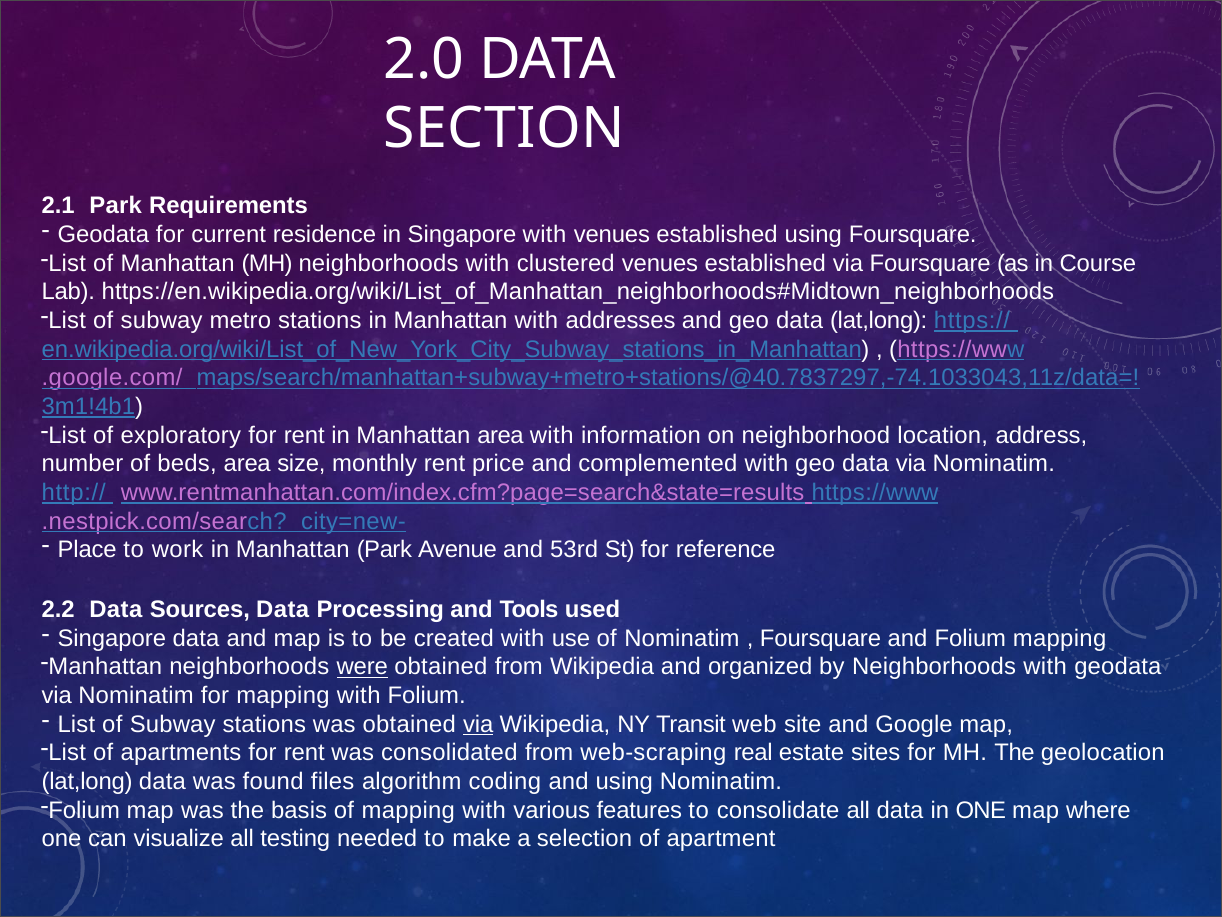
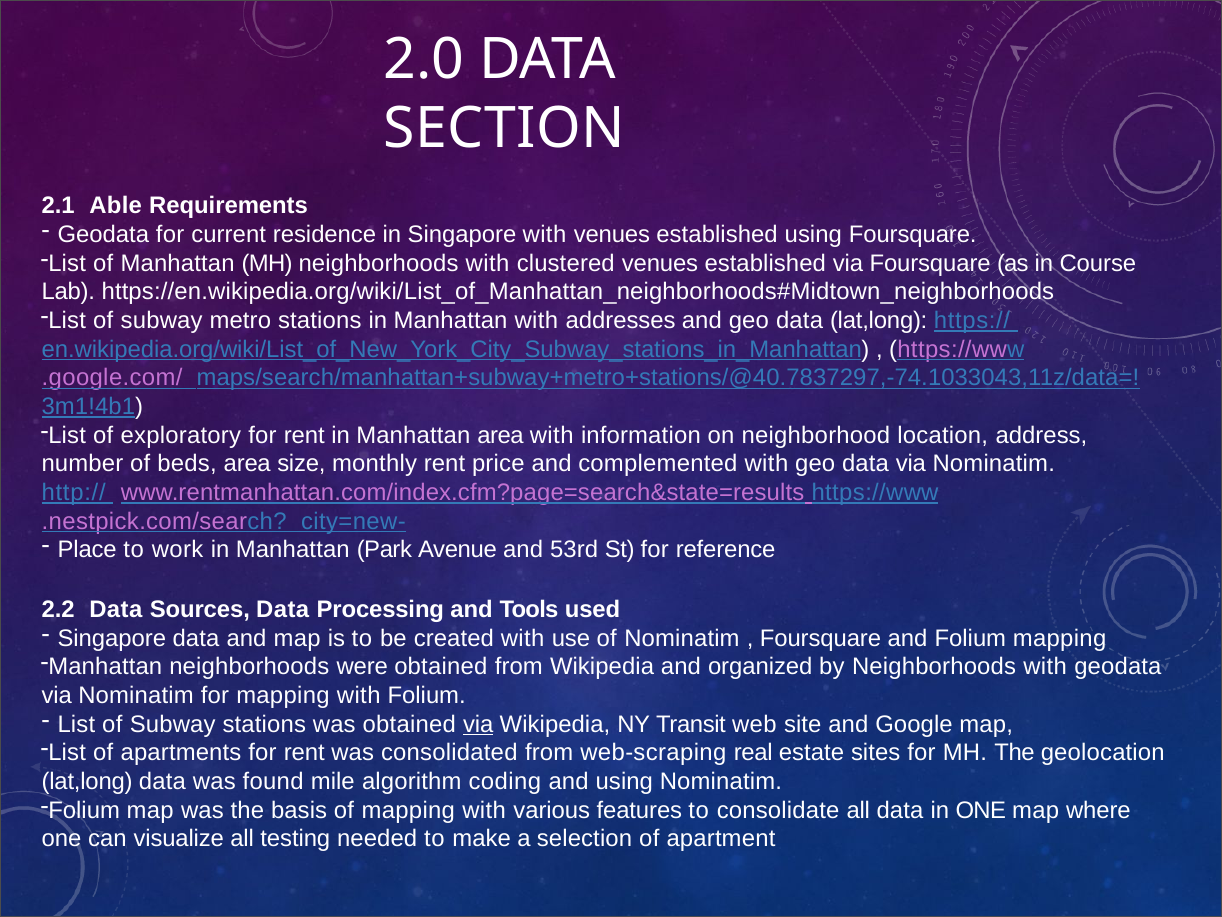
2.1 Park: Park -> Able (116, 206)
were underline: present -> none (362, 667)
files: files -> mile (333, 781)
